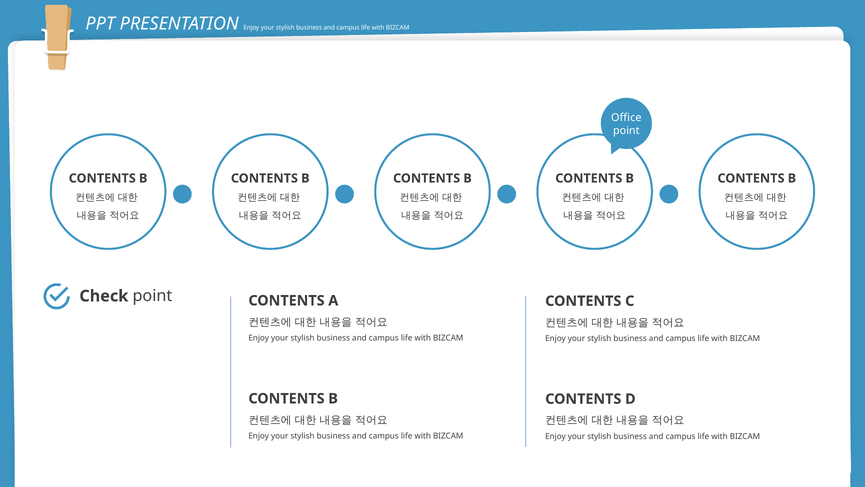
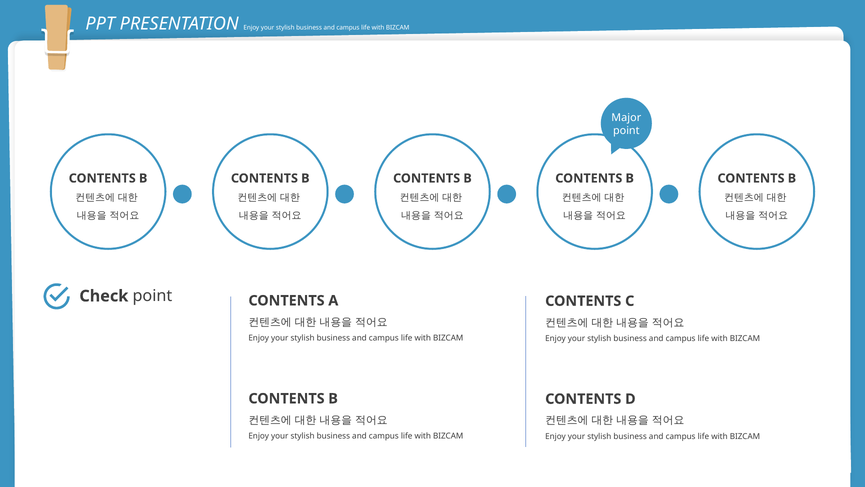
Office: Office -> Major (626, 117)
